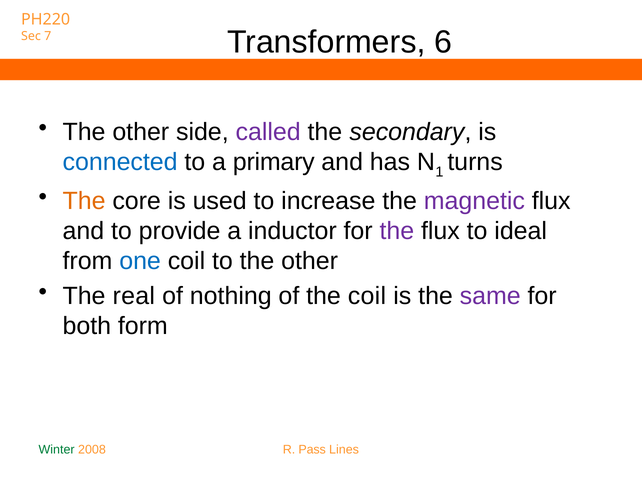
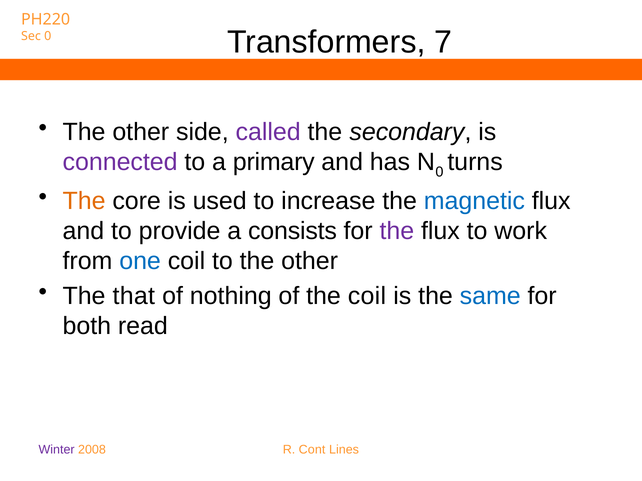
6: 6 -> 7 (443, 42)
7: 7 -> 0 (48, 36)
connected colour: blue -> purple (120, 162)
1: 1 -> 0 (439, 172)
magnetic colour: purple -> blue (474, 201)
inductor: inductor -> consists (292, 231)
ideal: ideal -> work (521, 231)
real: real -> that (134, 296)
same colour: purple -> blue (490, 296)
form: form -> read (143, 326)
Winter colour: green -> purple (57, 450)
Pass: Pass -> Cont (312, 450)
